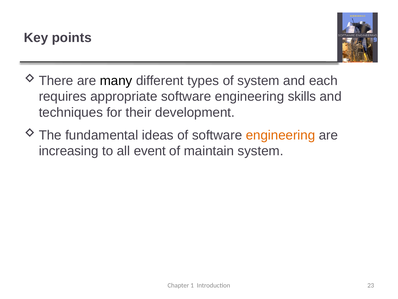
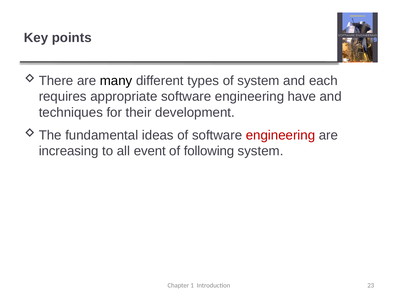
skills: skills -> have (302, 96)
engineering colour: orange -> red (281, 135)
maintain: maintain -> following (209, 151)
